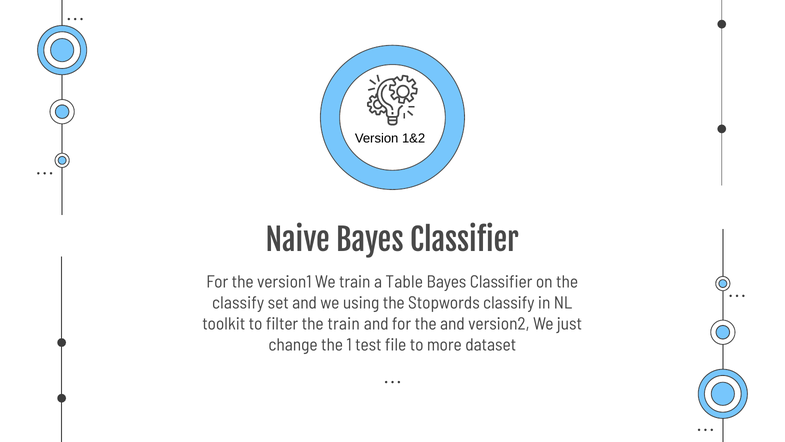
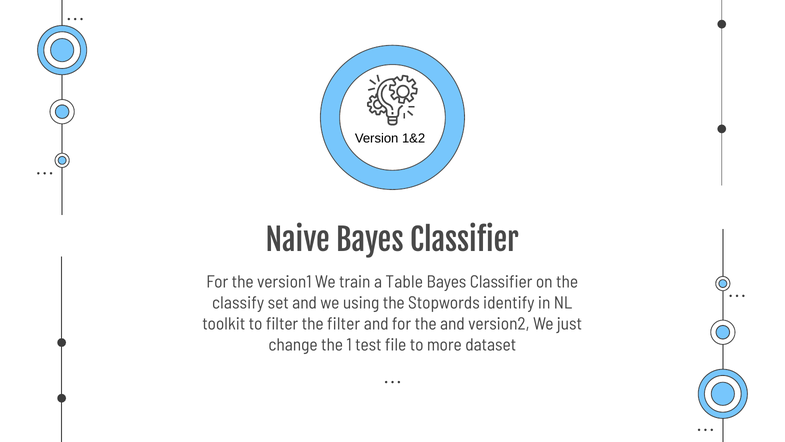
Stopwords classify: classify -> identify (509, 303)
the train: train -> filter (344, 324)
